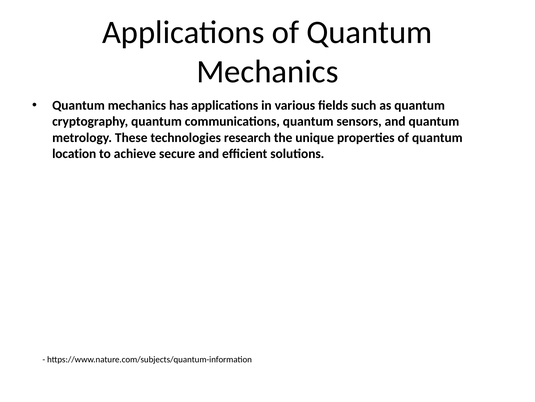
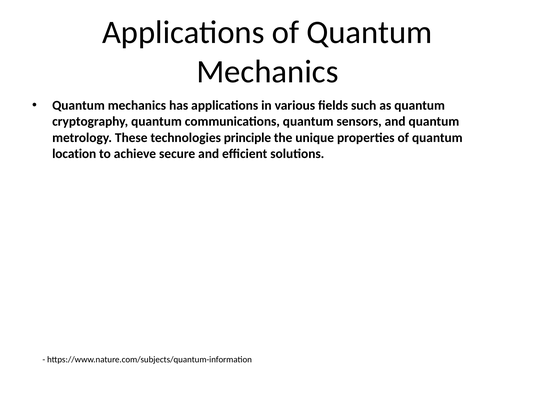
research: research -> principle (247, 137)
